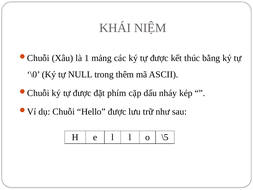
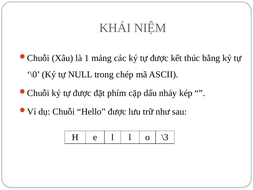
thêm: thêm -> chép (125, 74)
\5: \5 -> \3 (165, 137)
